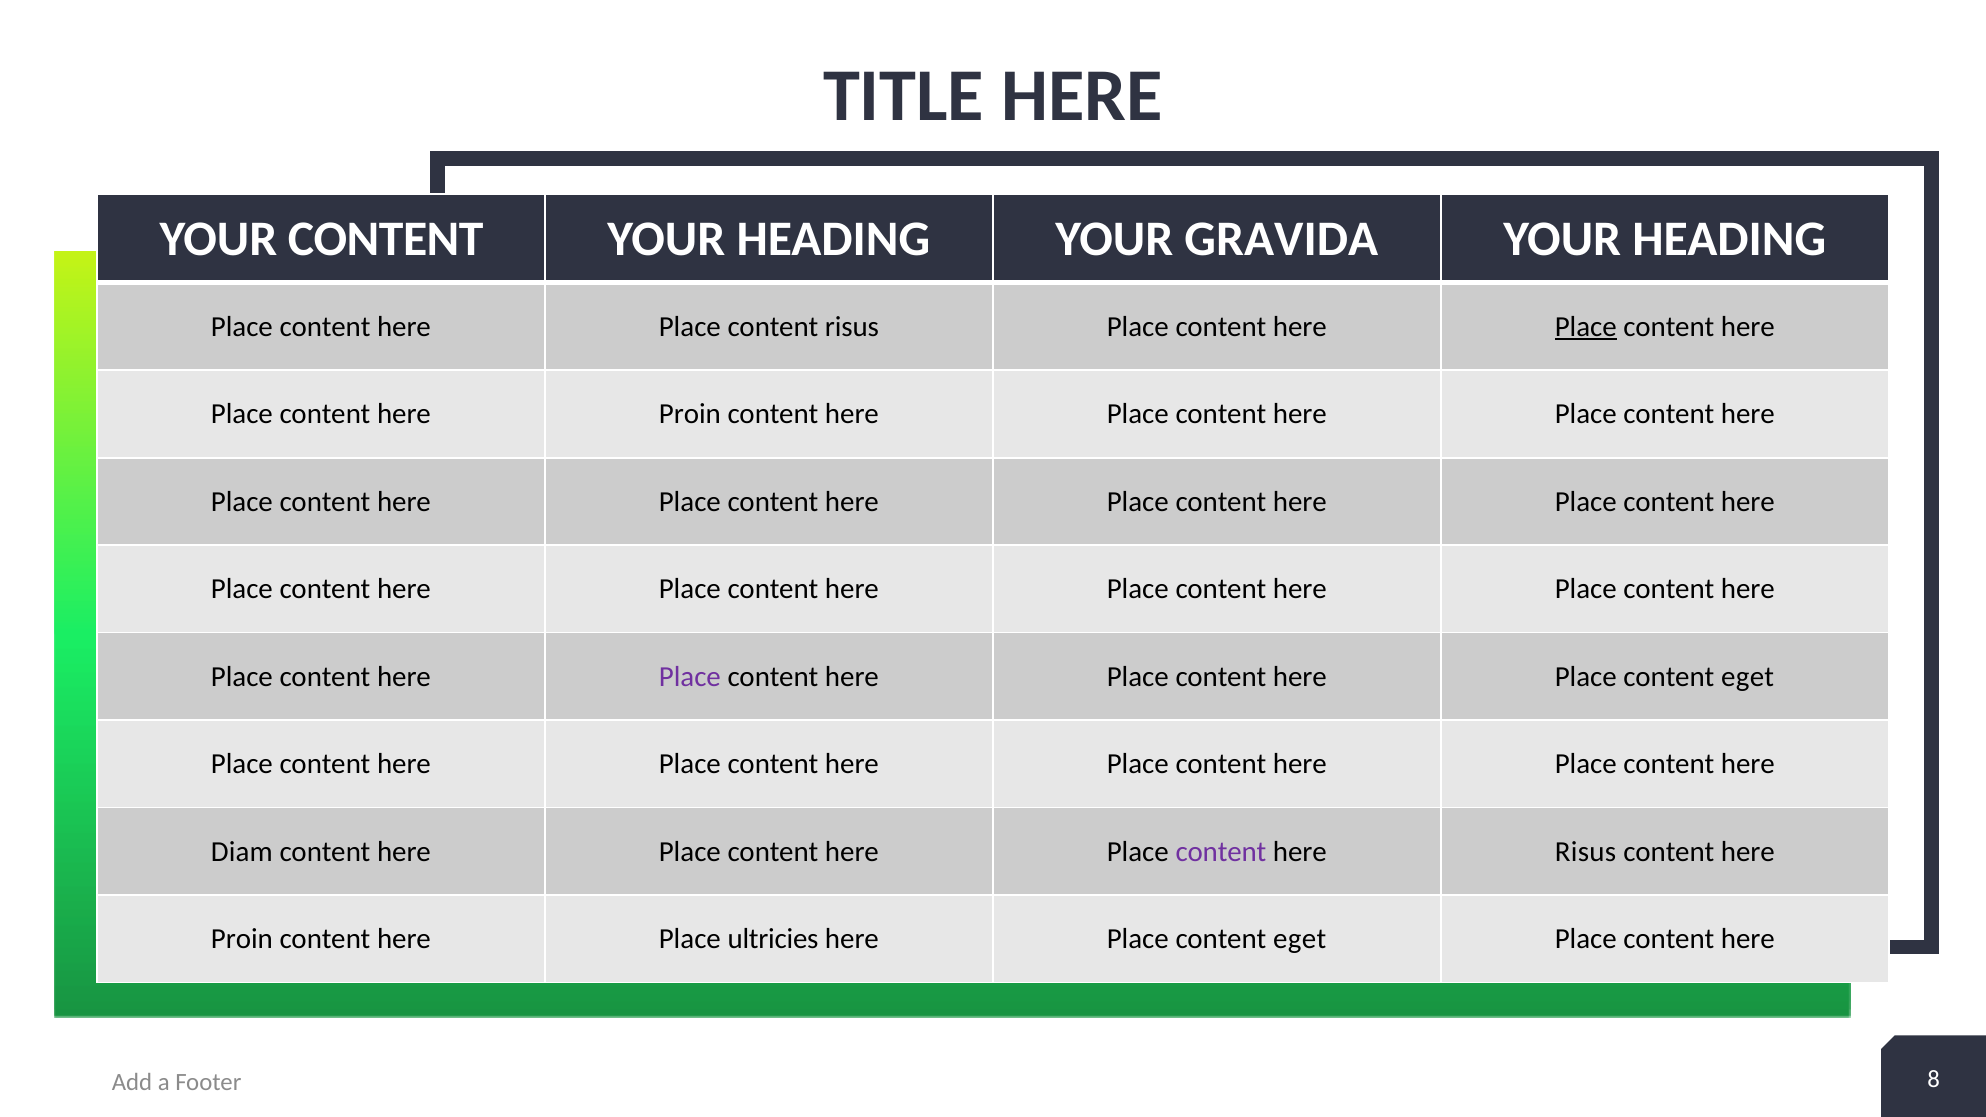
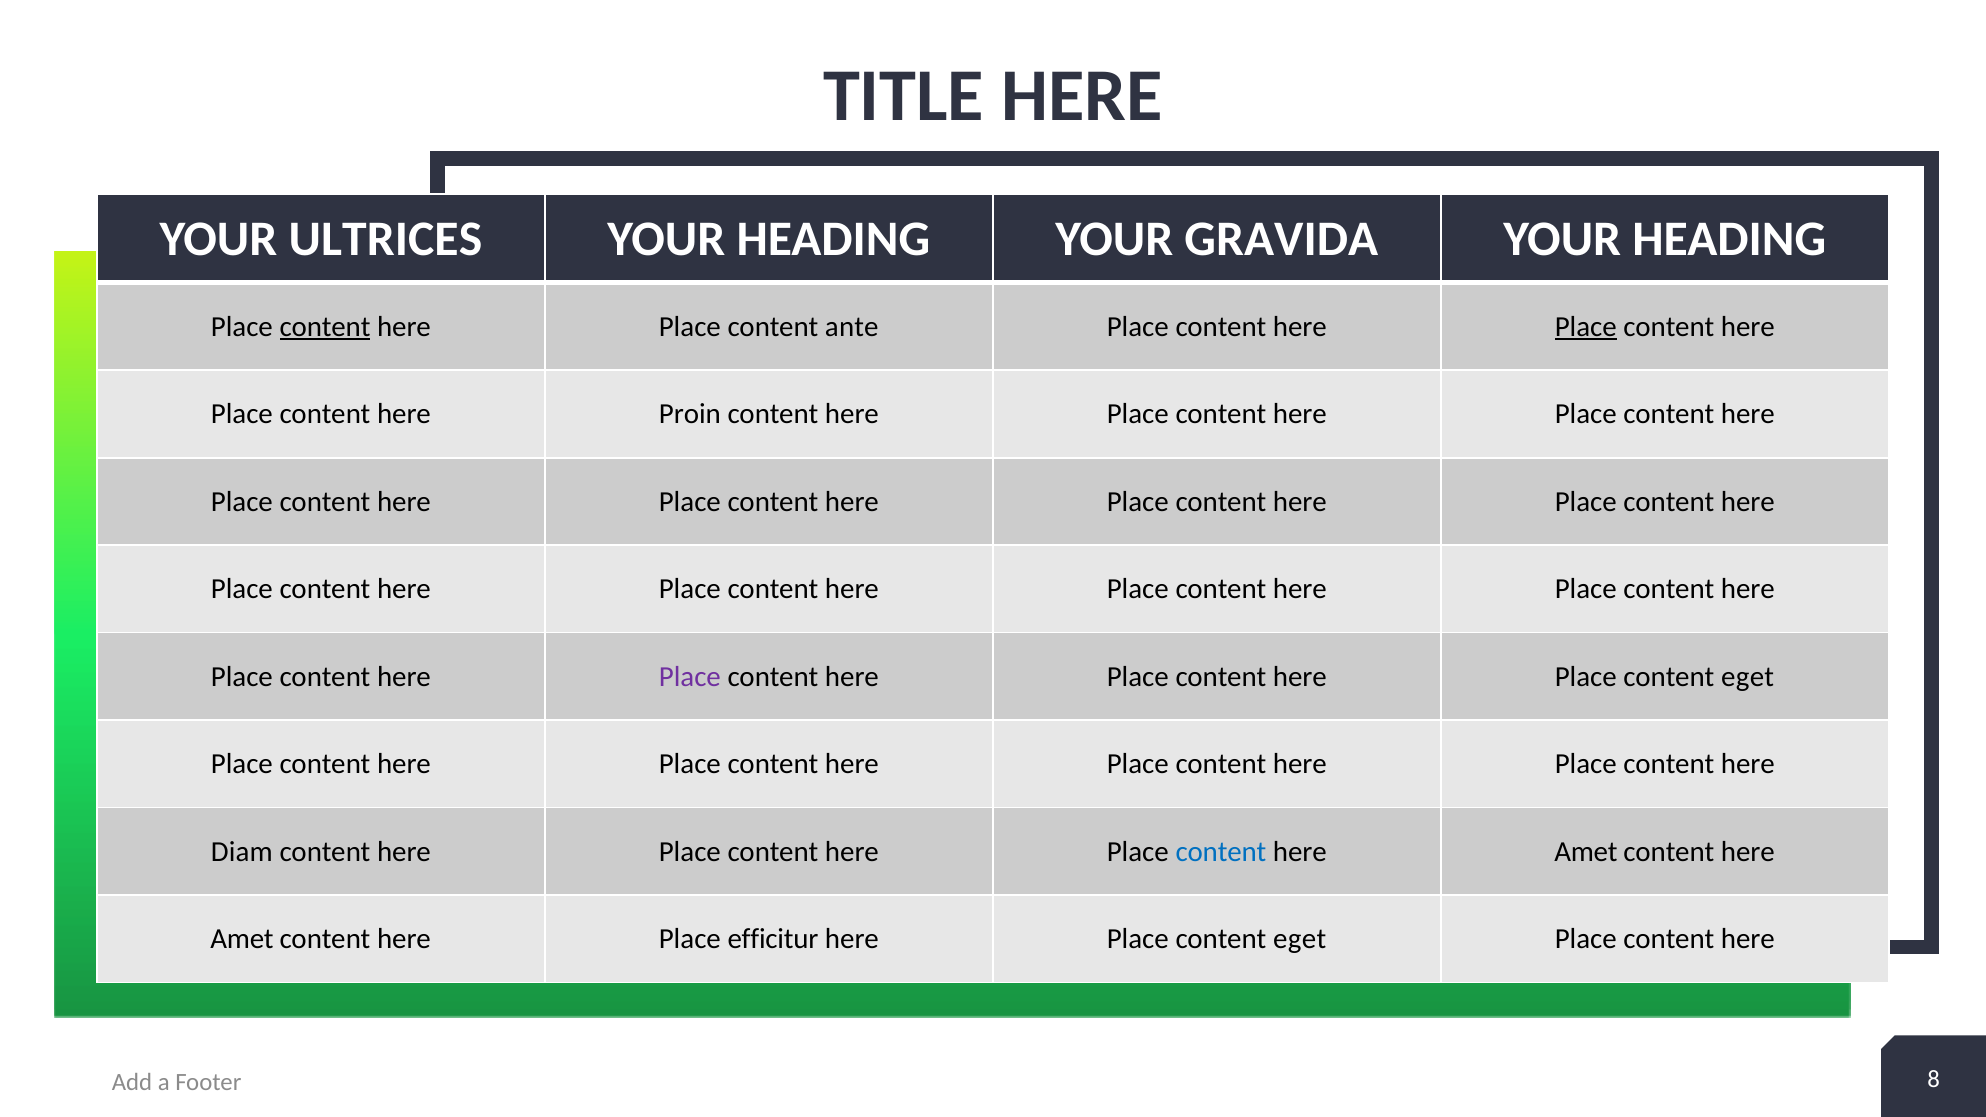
YOUR CONTENT: CONTENT -> ULTRICES (385, 239)
content underline: none -> present (325, 327)
content risus: risus -> ante (852, 327)
content colour: purple -> blue (1221, 852)
Risus: Risus -> Amet (1586, 852)
Proin: Proin -> Amet (242, 939)
ultricies: ultricies -> efficitur (773, 939)
